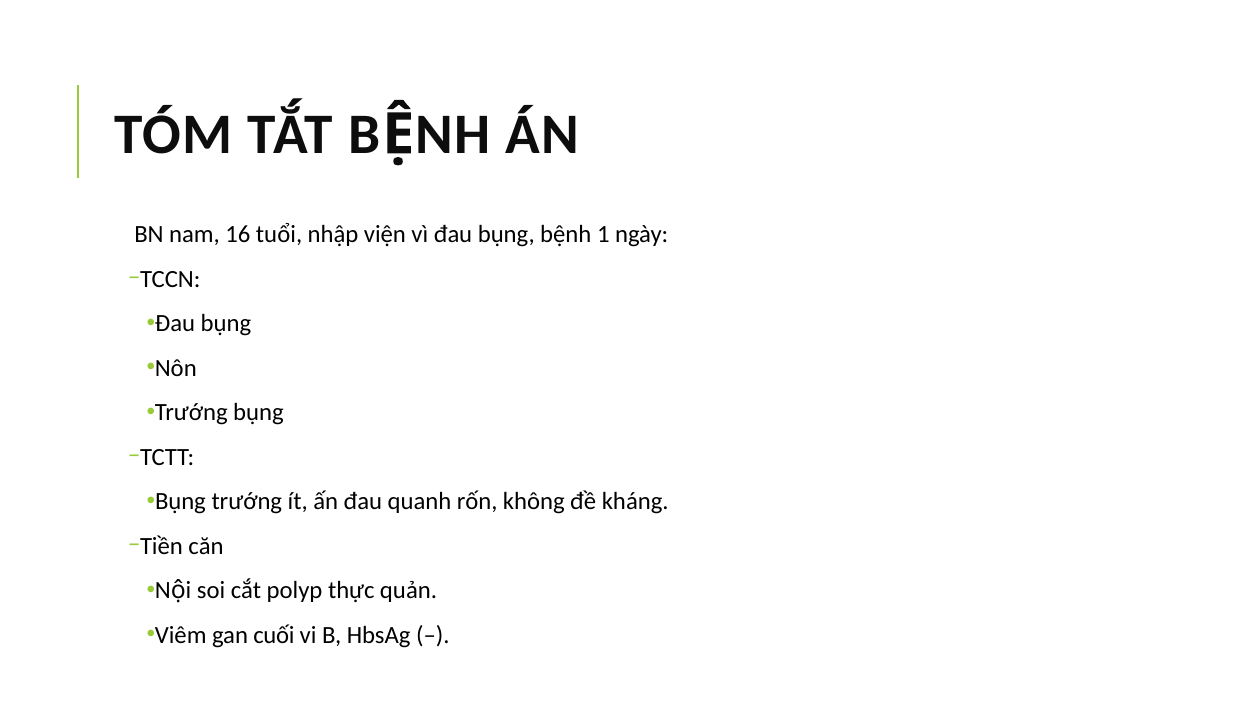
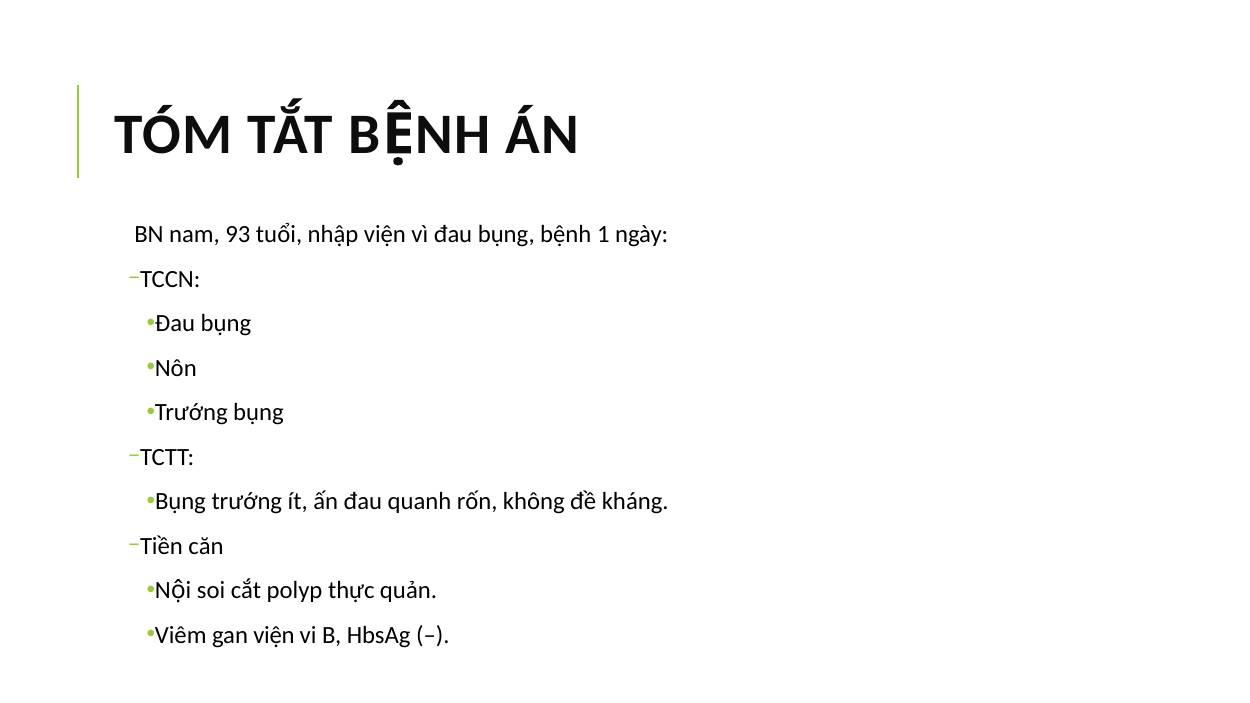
16: 16 -> 93 (238, 235)
gan cuối: cuối -> viện (274, 635)
